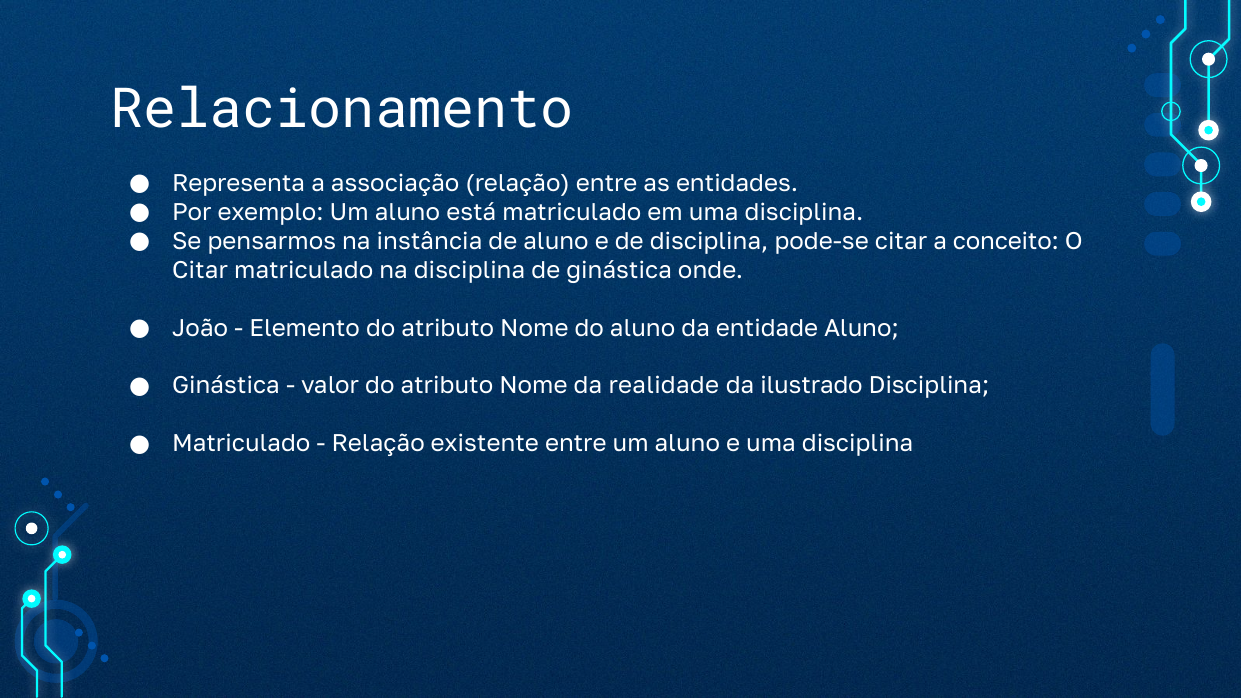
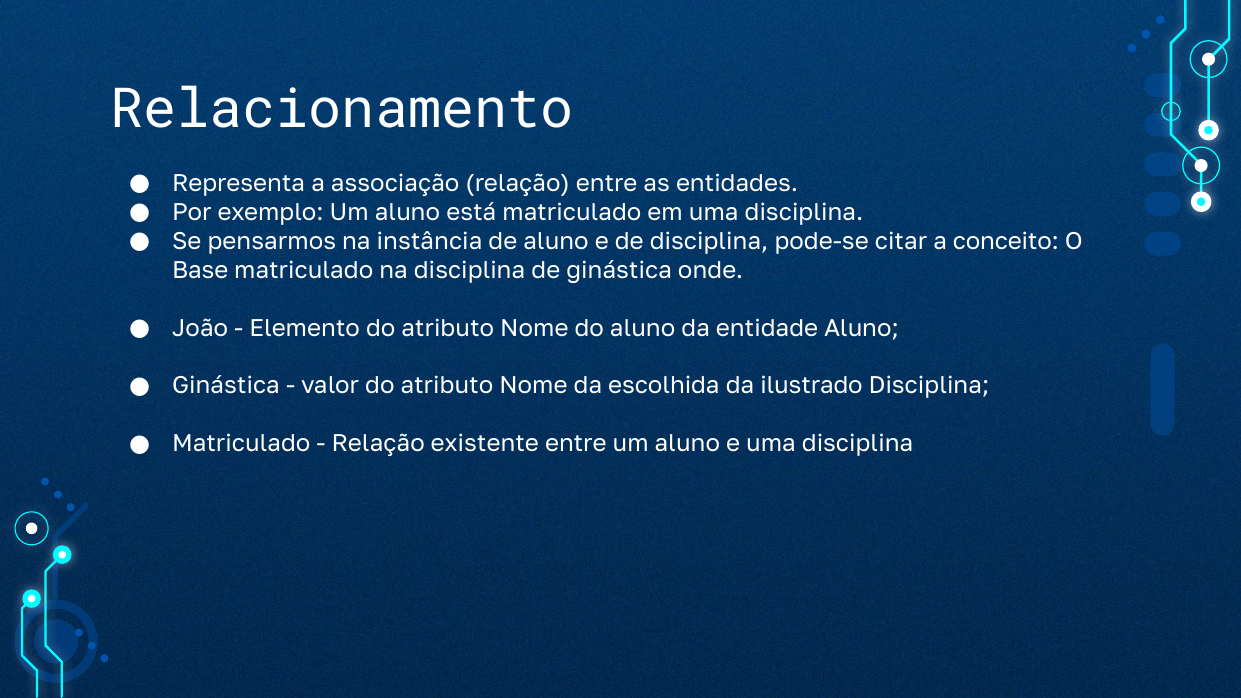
Citar: Citar -> Base (200, 270)
realidade: realidade -> escolhida (664, 386)
